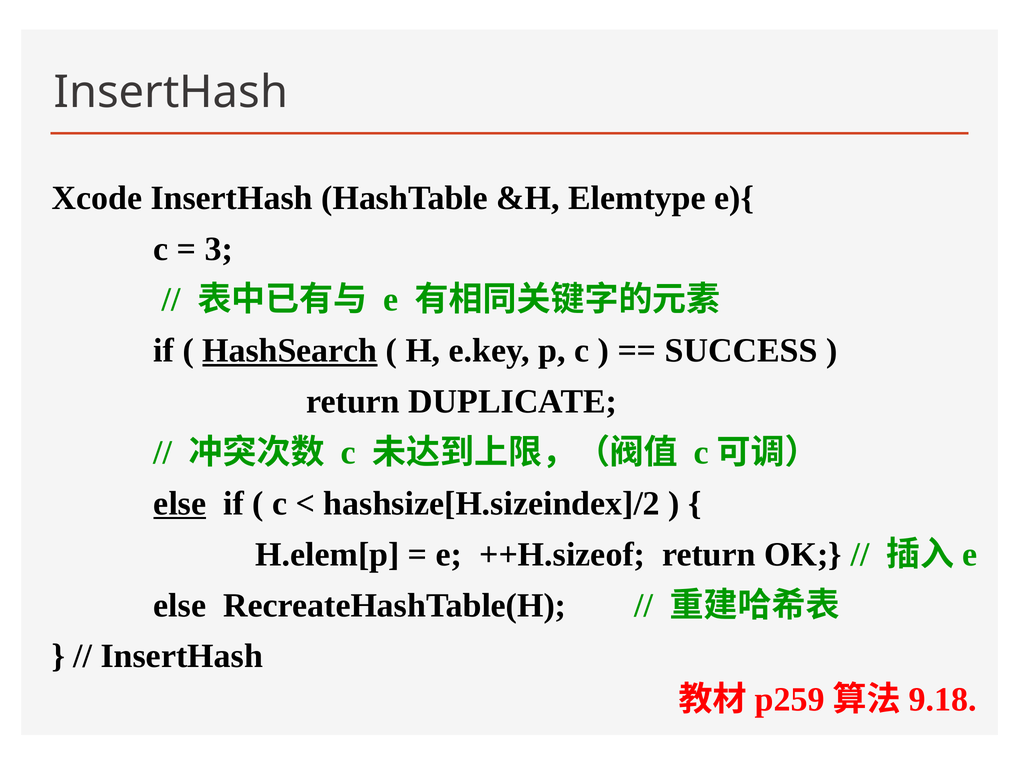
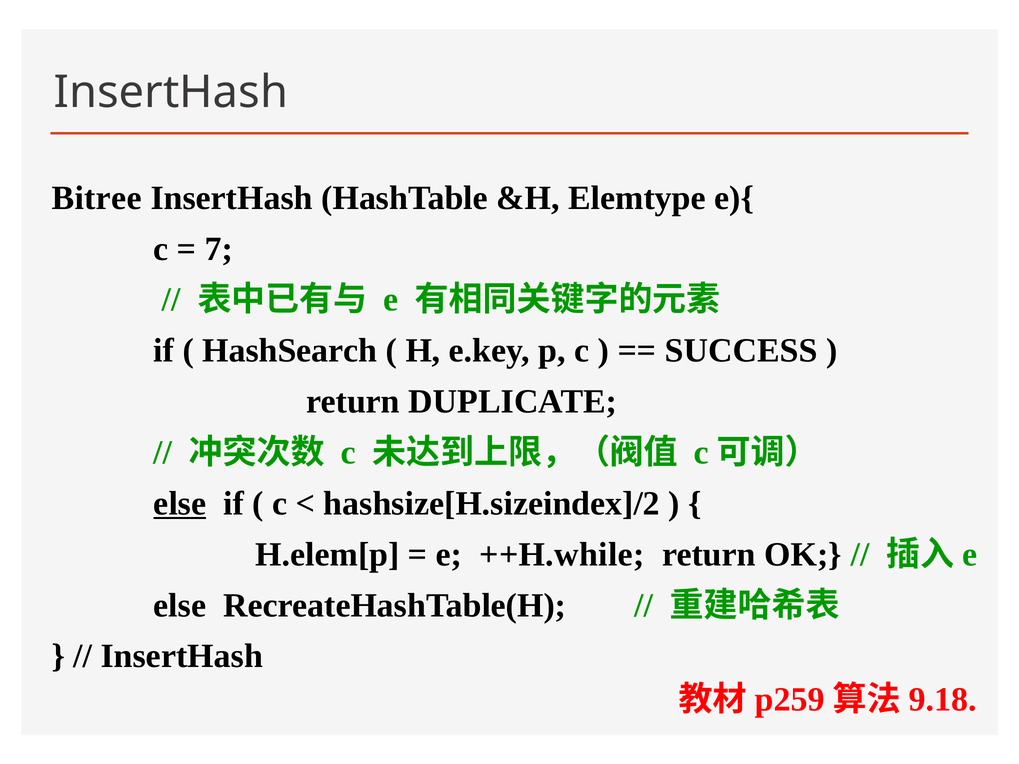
Xcode: Xcode -> Bitree (97, 198)
3: 3 -> 7 (219, 249)
HashSearch underline: present -> none (290, 351)
++H.sizeof: ++H.sizeof -> ++H.while (562, 555)
